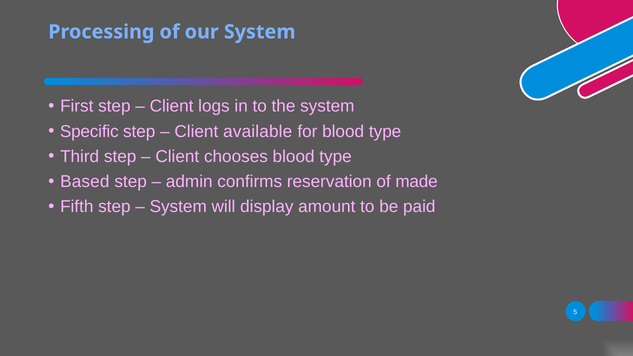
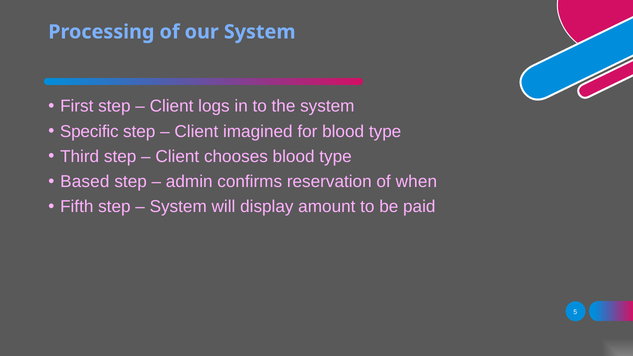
available: available -> imagined (258, 131)
made: made -> when (416, 182)
